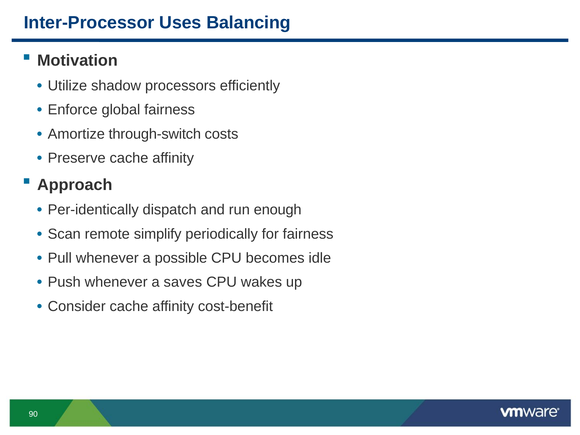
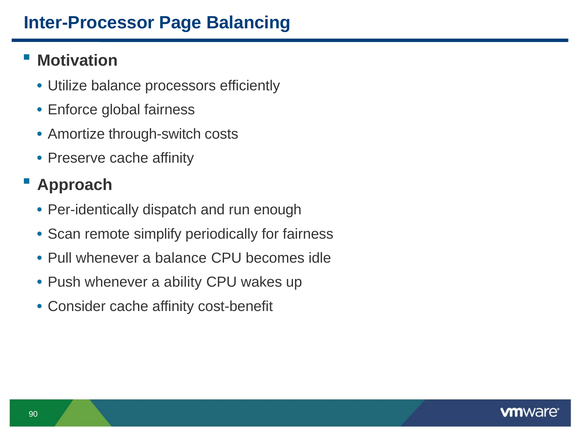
Uses: Uses -> Page (180, 23)
Utilize shadow: shadow -> balance (116, 86)
a possible: possible -> balance (181, 258)
saves: saves -> ability (183, 282)
